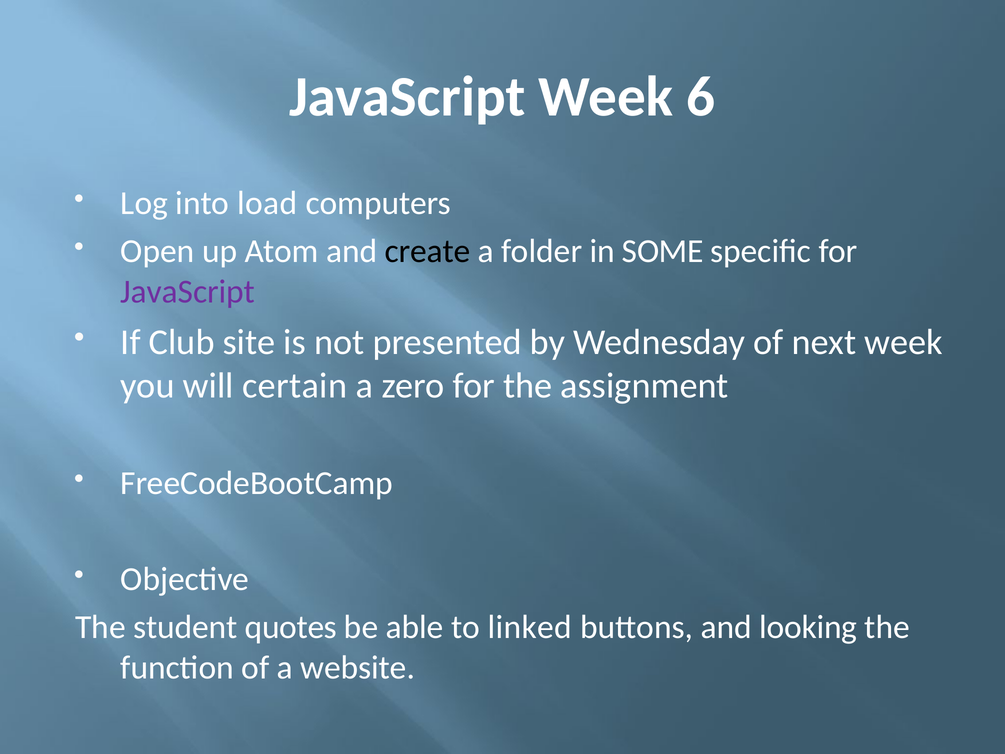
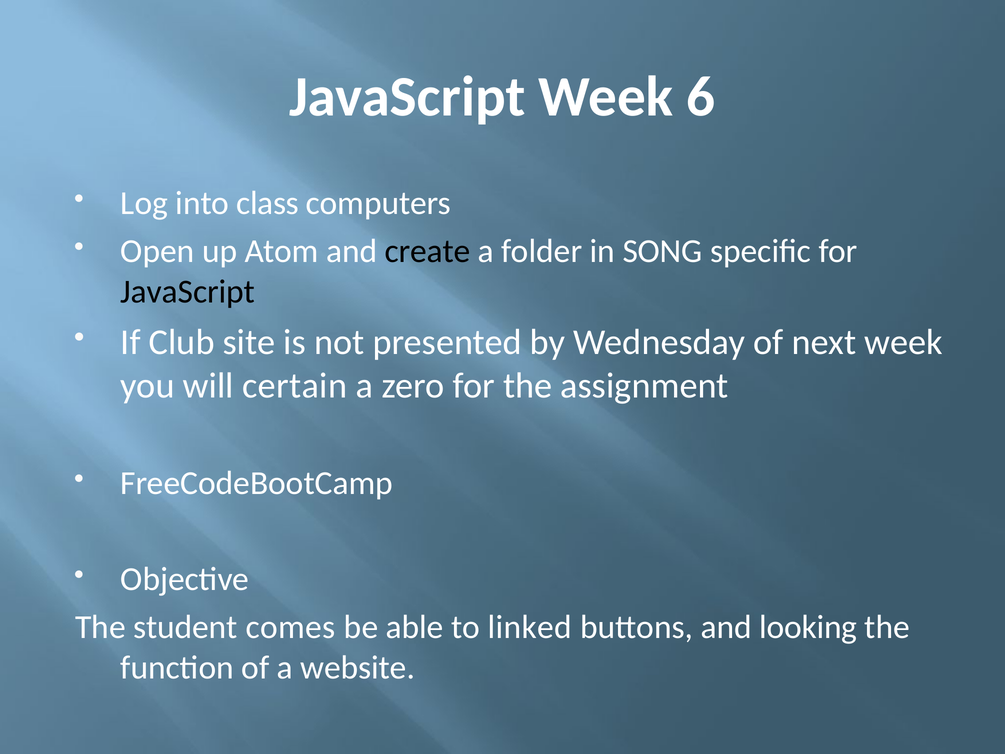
load: load -> class (268, 203)
SOME: SOME -> SONG (663, 251)
JavaScript colour: purple -> black (188, 292)
quotes: quotes -> comes (291, 627)
